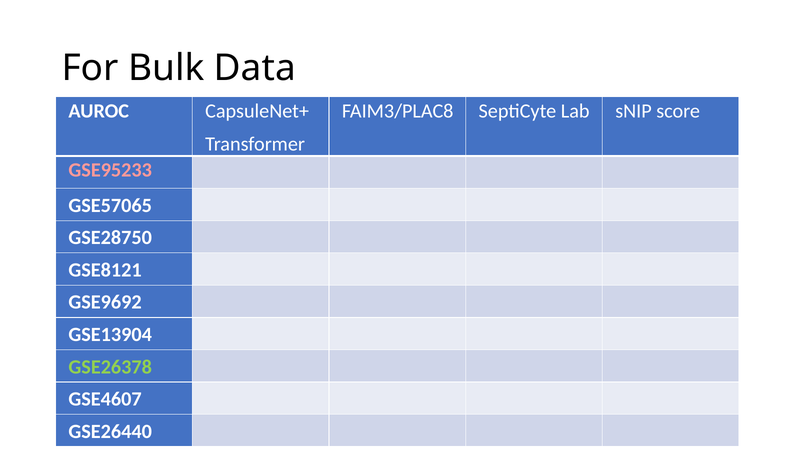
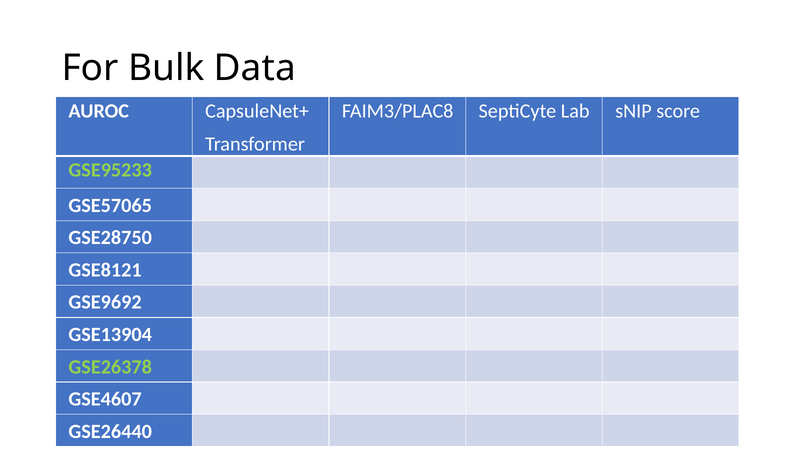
GSE95233 colour: pink -> light green (110, 170)
